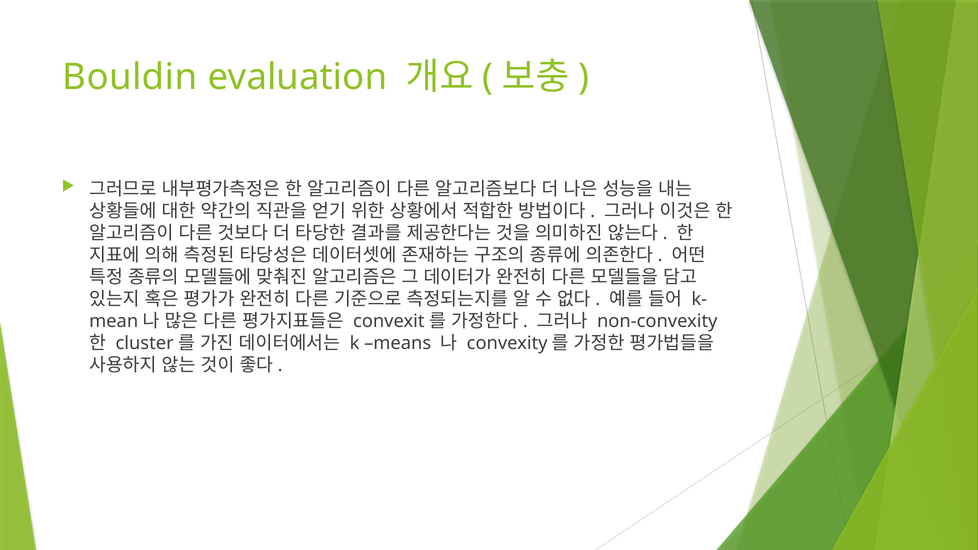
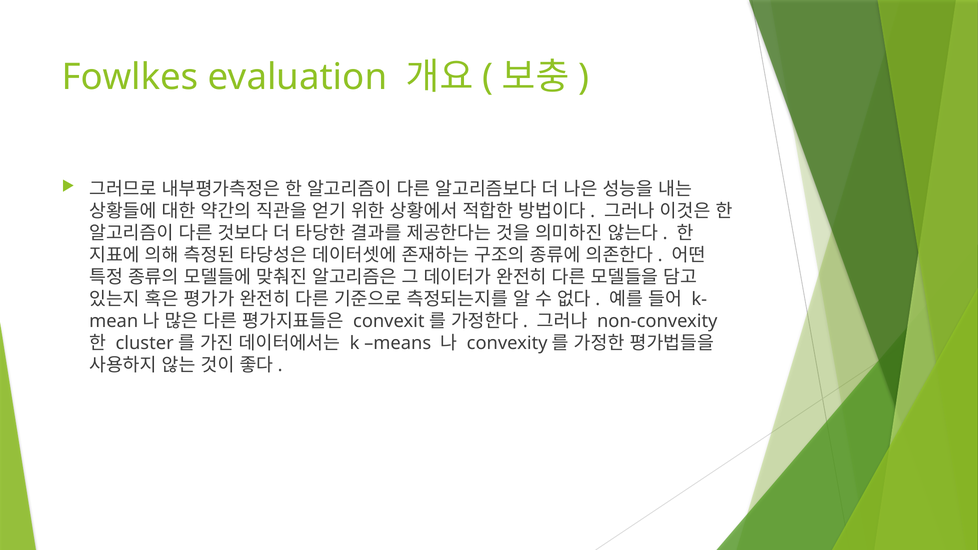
Bouldin: Bouldin -> Fowlkes (130, 77)
